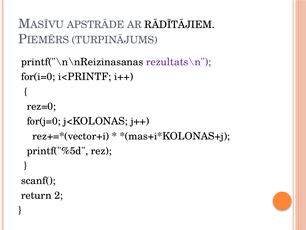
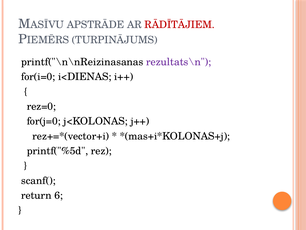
RĀDĪTĀJIEM colour: black -> red (180, 25)
i<PRINTF: i<PRINTF -> i<DIENAS (85, 77)
2: 2 -> 6 (59, 195)
